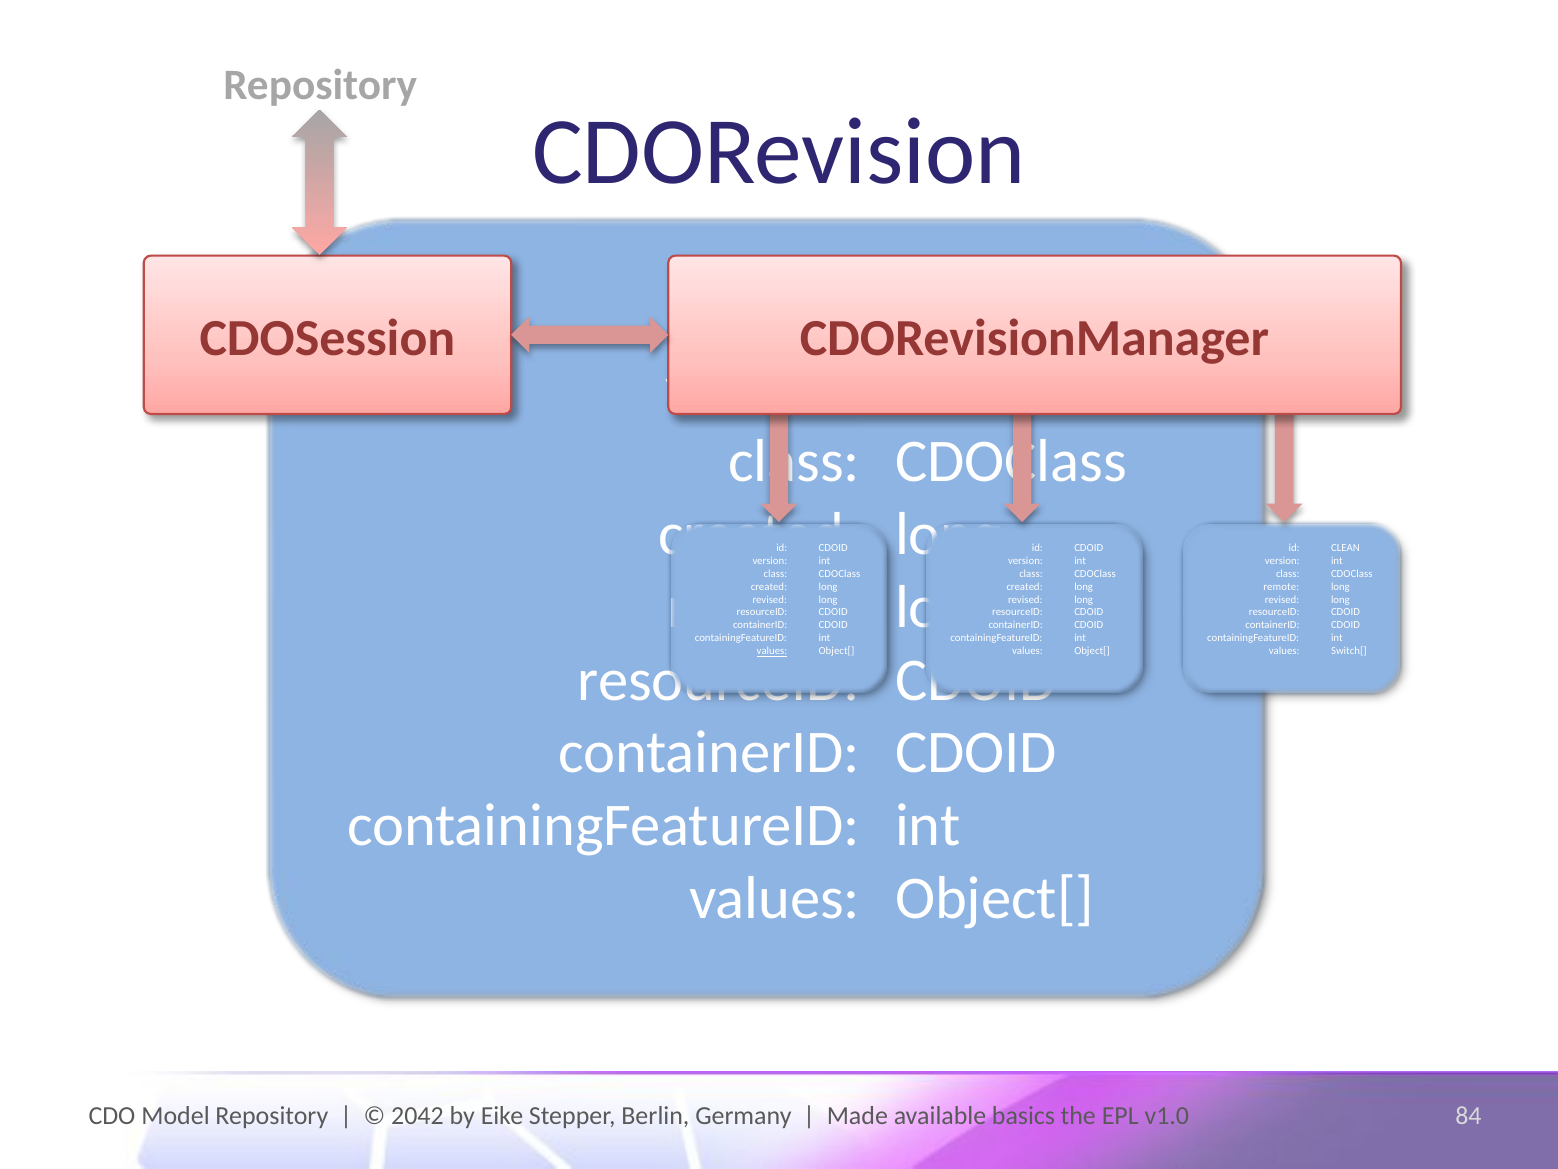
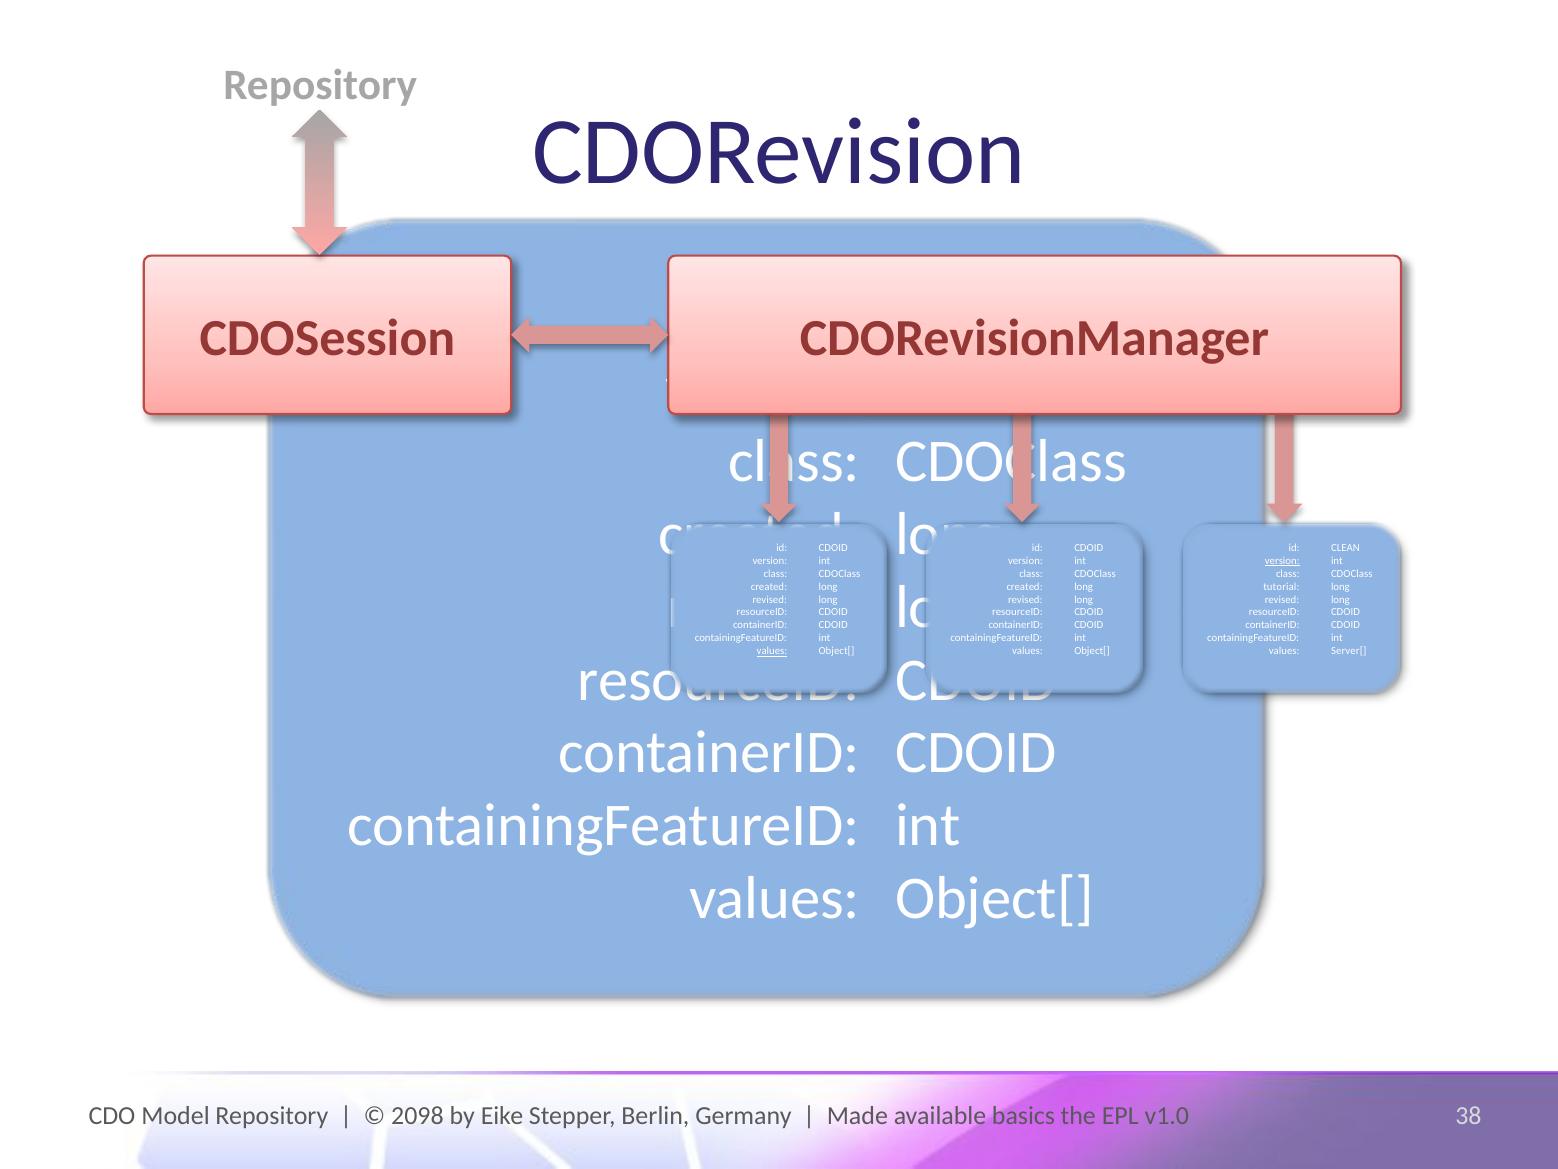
version underline: none -> present (1282, 560)
remote: remote -> tutorial (1281, 586)
Switch[: Switch[ -> Server[ (1349, 651)
2042: 2042 -> 2098 (417, 1116)
84: 84 -> 38 (1468, 1116)
